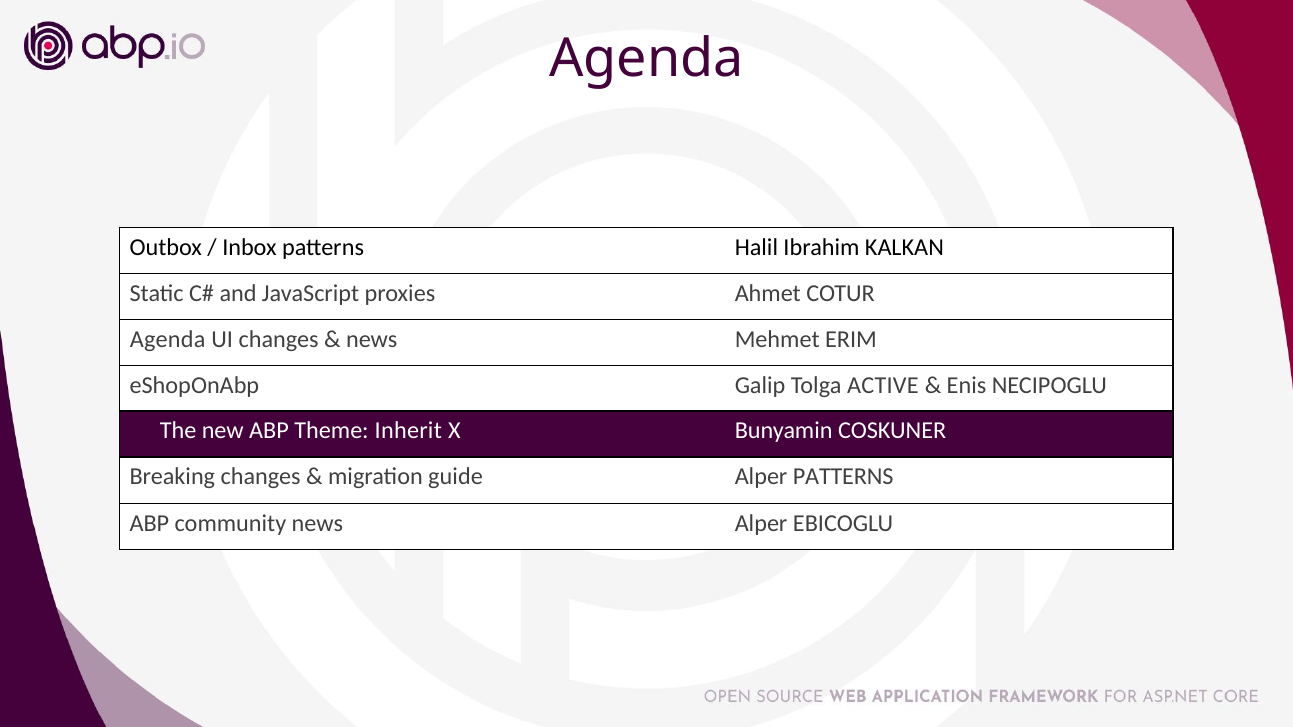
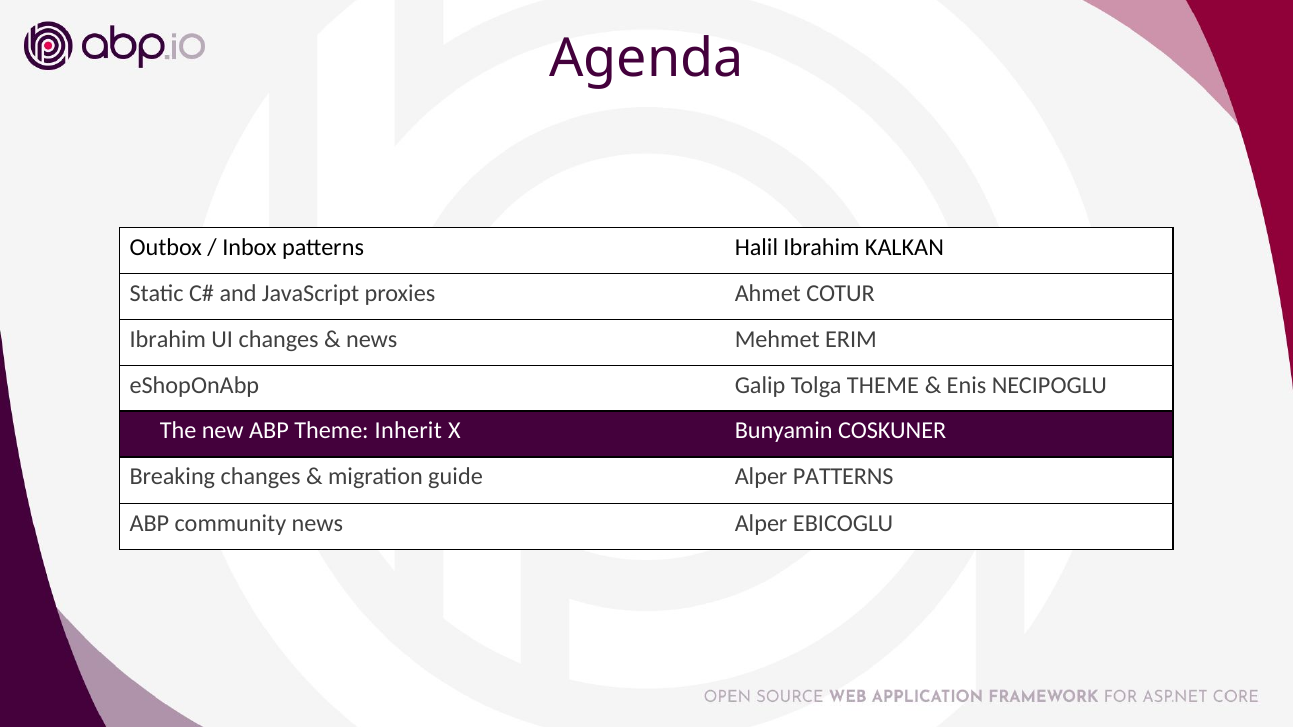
Agenda: Agenda -> Ibrahim (168, 340)
Tolga ACTIVE: ACTIVE -> THEME (883, 386)
